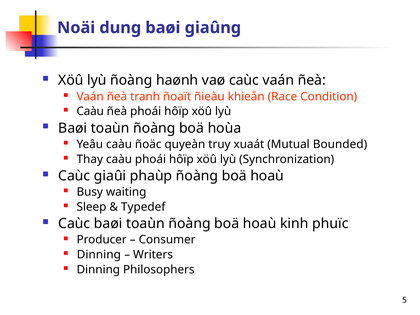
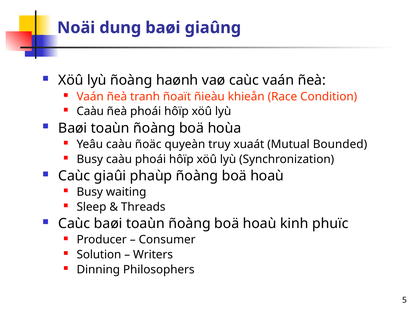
Thay: Thay -> Busy (90, 159)
Typedef: Typedef -> Threads (143, 207)
Dinning: Dinning -> Solution (99, 255)
